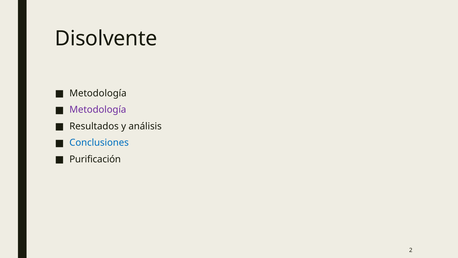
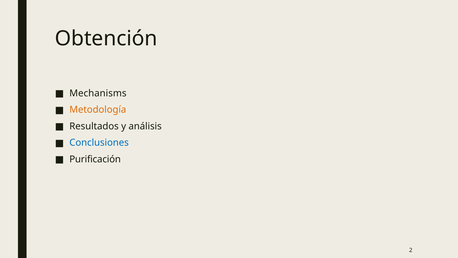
Disolvente: Disolvente -> Obtención (106, 38)
Metodología: Metodología -> Mechanisms (98, 93)
Metodología colour: purple -> orange (98, 110)
